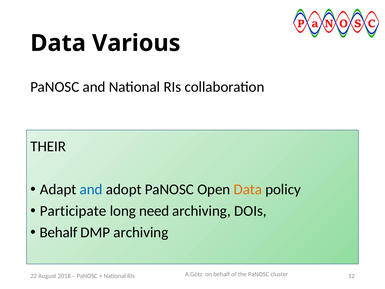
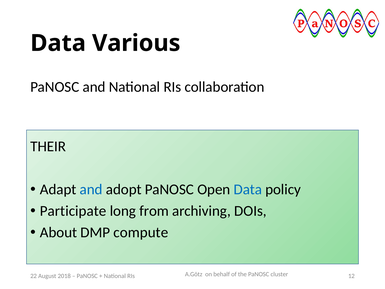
Data colour: orange -> blue (248, 189)
need: need -> from (154, 211)
Behalf: Behalf -> About (59, 232)
DMP archiving: archiving -> compute (141, 232)
